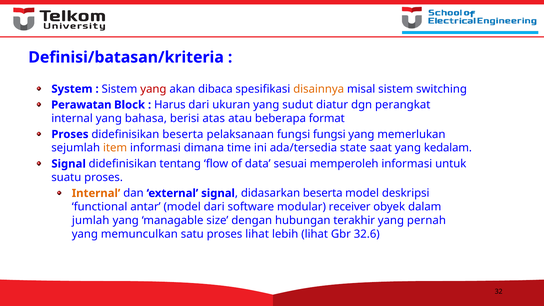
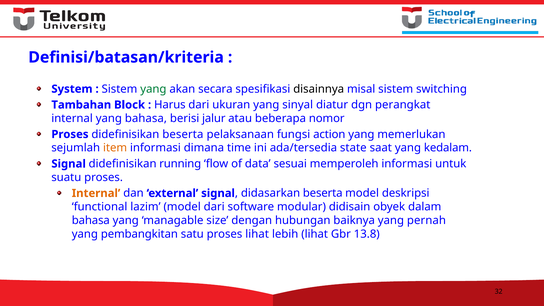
yang colour: red -> green (153, 89)
dibaca: dibaca -> secara (215, 89)
disainnya colour: orange -> black (319, 89)
Perawatan: Perawatan -> Tambahan (81, 105)
sudut: sudut -> sinyal (298, 105)
atas: atas -> jalur (214, 118)
format: format -> nomor (327, 118)
fungsi fungsi: fungsi -> action (329, 134)
tentang: tentang -> running (180, 164)
antar: antar -> lazim (145, 207)
receiver: receiver -> didisain (350, 207)
jumlah: jumlah -> bahasa (91, 220)
terakhir: terakhir -> baiknya (354, 220)
memunculkan: memunculkan -> pembangkitan (139, 234)
32.6: 32.6 -> 13.8 (367, 234)
